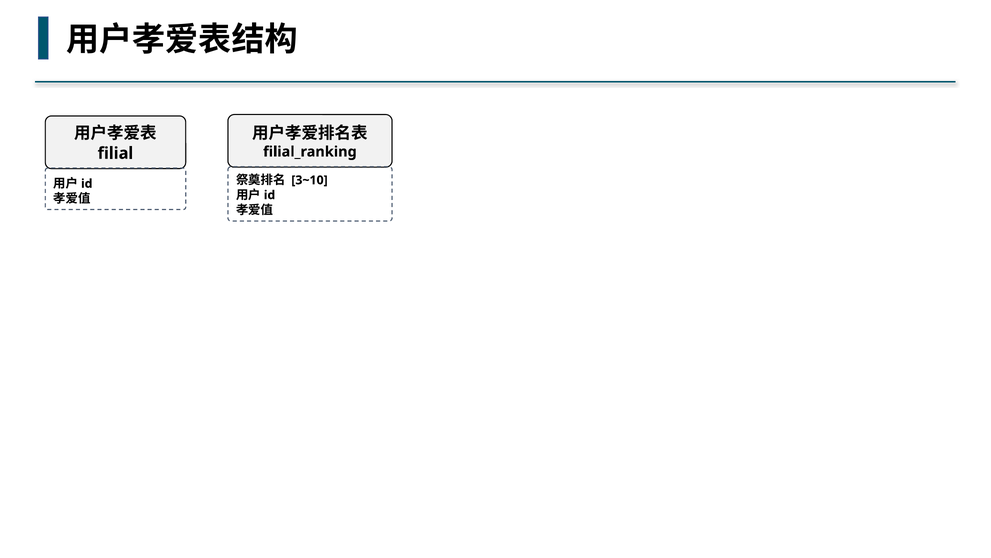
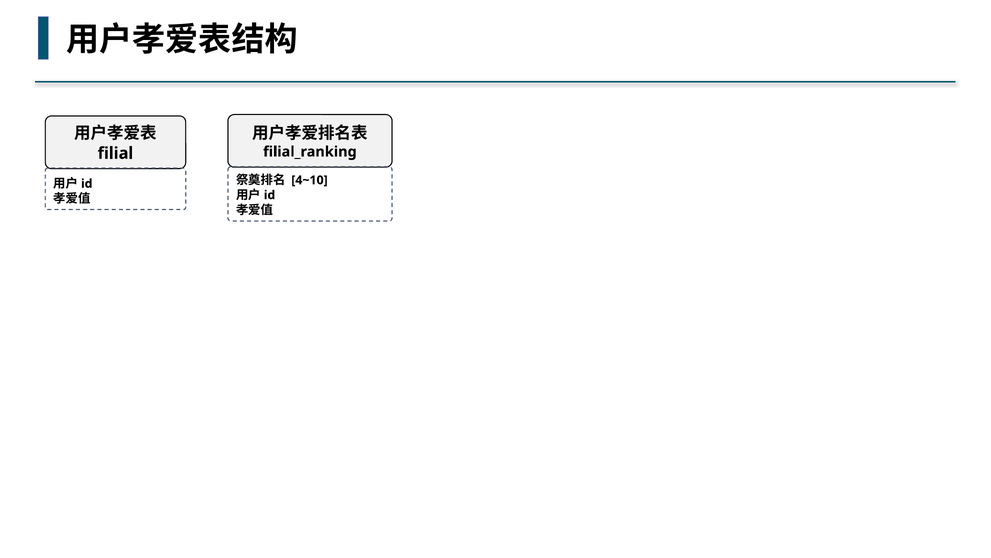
3~10: 3~10 -> 4~10 (310, 180)
